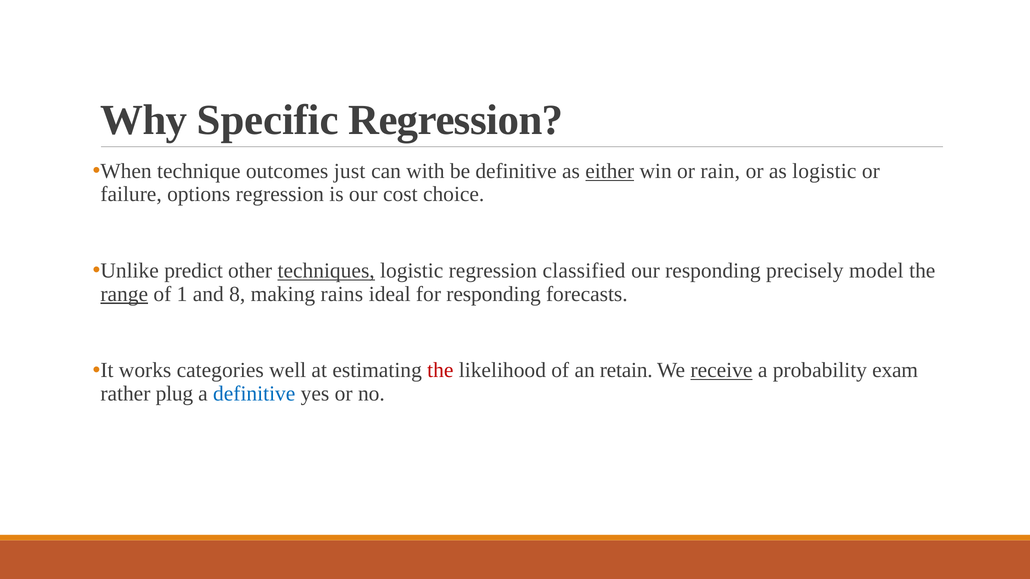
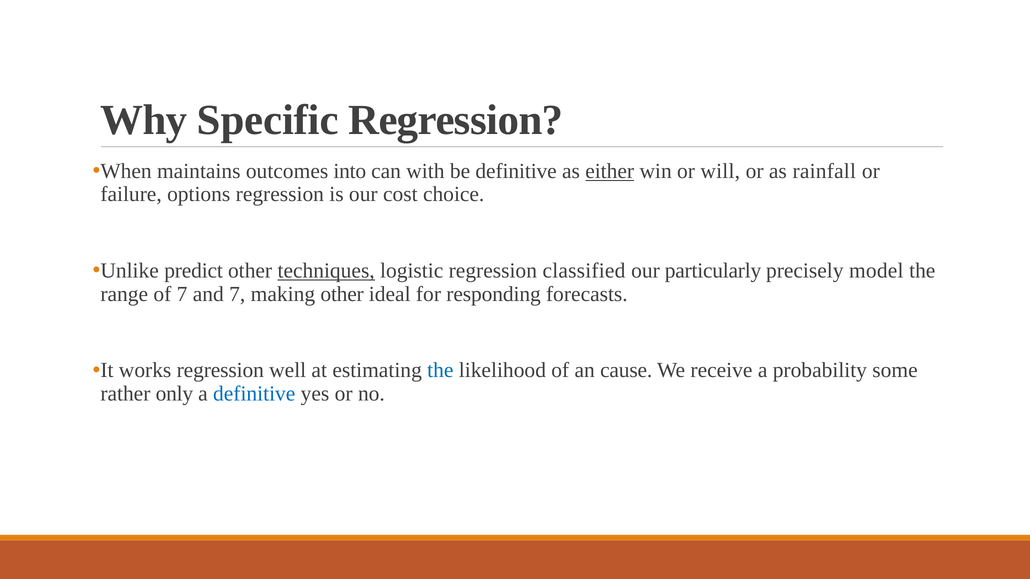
technique: technique -> maintains (199, 171)
just: just -> into (350, 171)
rain: rain -> will (720, 171)
as logistic: logistic -> rainfall (824, 171)
our responding: responding -> particularly (713, 271)
range underline: present -> none (124, 294)
of 1: 1 -> 7 (182, 294)
and 8: 8 -> 7 (237, 294)
making rains: rains -> other (342, 294)
works categories: categories -> regression (220, 371)
the colour: red -> blue (440, 371)
retain: retain -> cause (626, 371)
receive underline: present -> none (721, 371)
exam: exam -> some (895, 371)
plug: plug -> only (174, 394)
